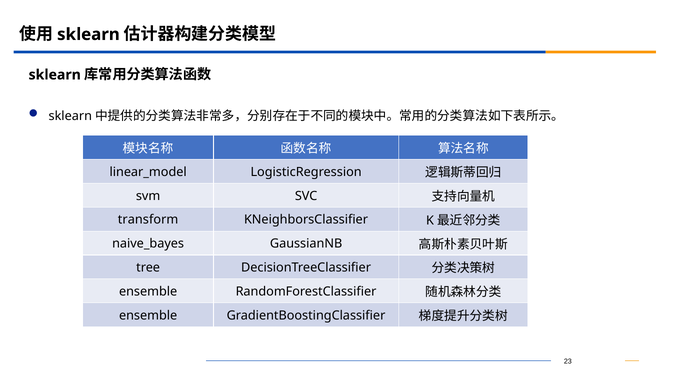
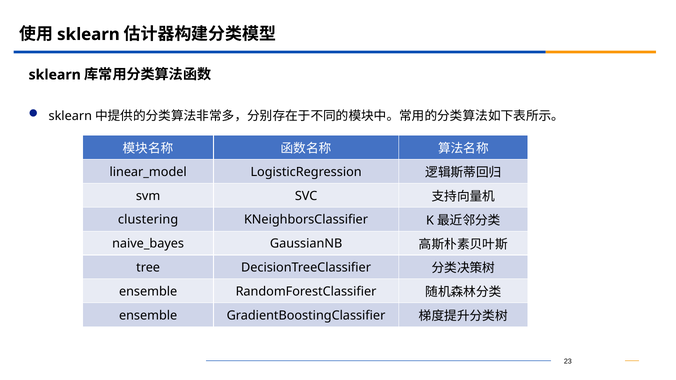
transform: transform -> clustering (148, 220)
